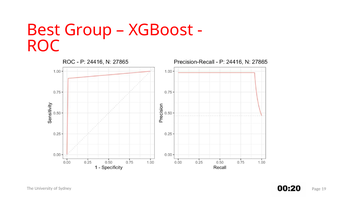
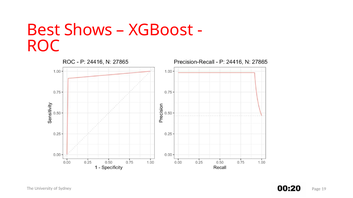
Group: Group -> Shows (88, 30)
